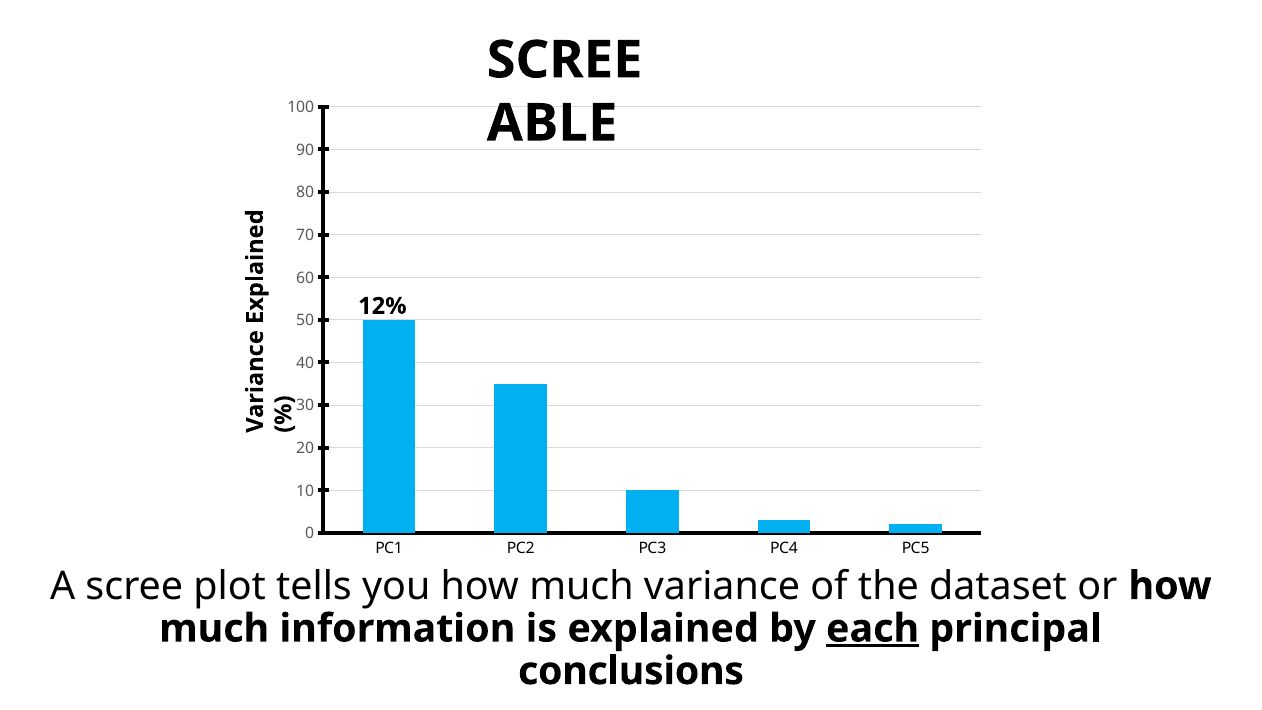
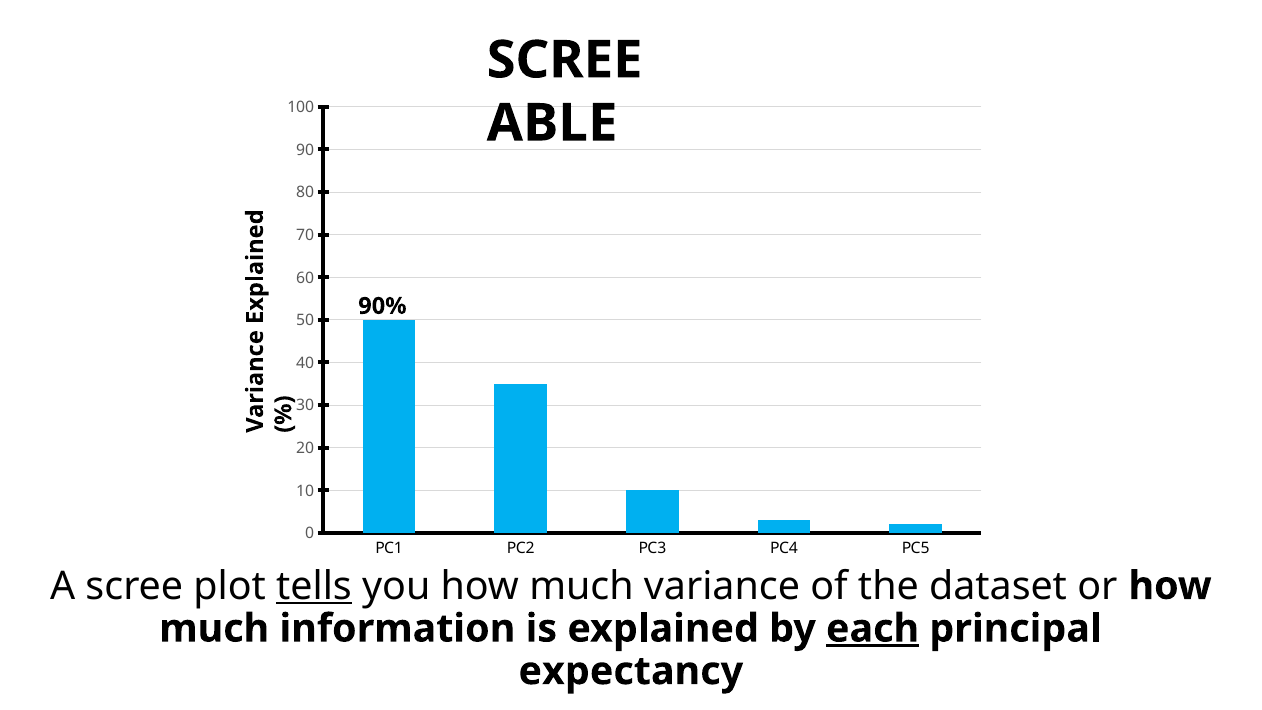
12%: 12% -> 90% (382, 306)
tells underline: none -> present (314, 586)
conclusions: conclusions -> expectancy (631, 671)
